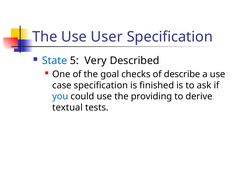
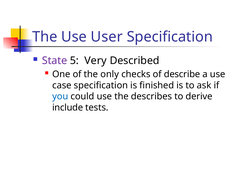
State colour: blue -> purple (55, 61)
goal: goal -> only (110, 74)
providing: providing -> describes (151, 96)
textual: textual -> include (68, 107)
